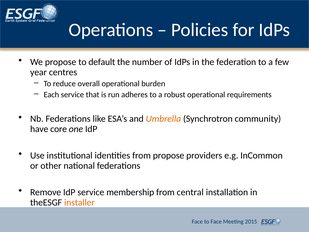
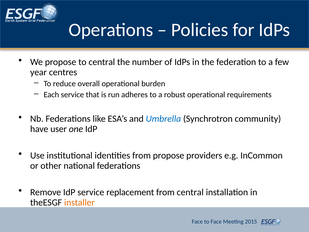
to default: default -> central (102, 62)
Umbrella colour: orange -> blue (163, 119)
core: core -> user (59, 129)
membership: membership -> replacement (130, 192)
